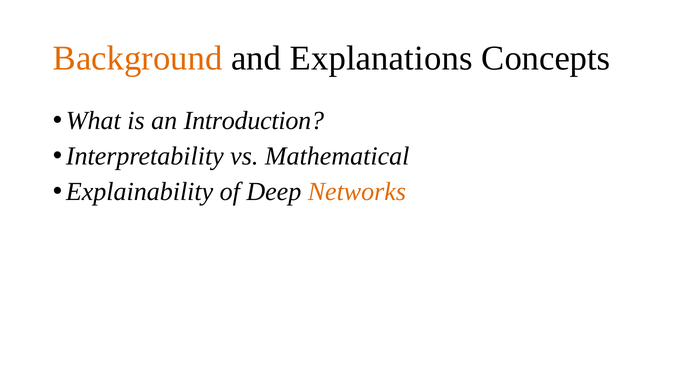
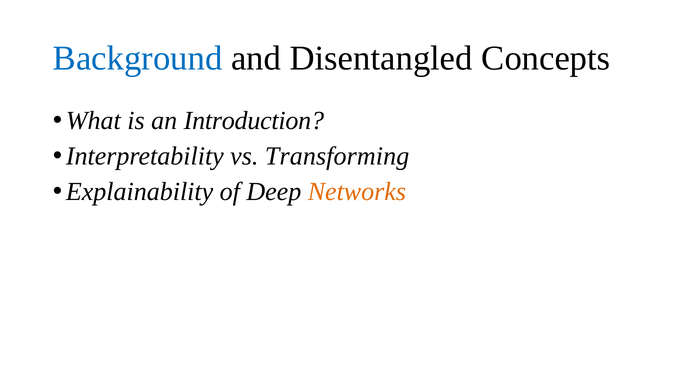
Background colour: orange -> blue (138, 58)
Explanations: Explanations -> Disentangled (381, 58)
Mathematical: Mathematical -> Transforming (337, 156)
